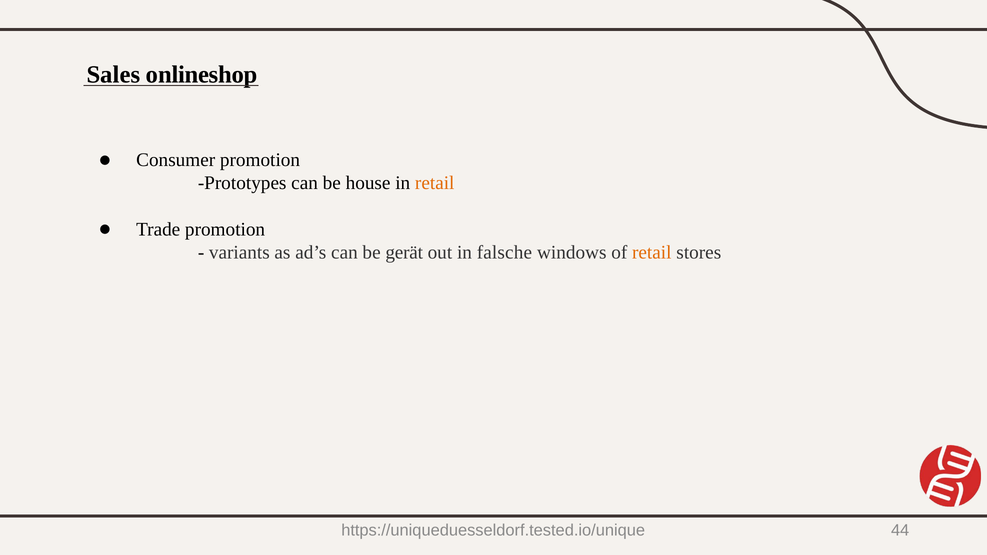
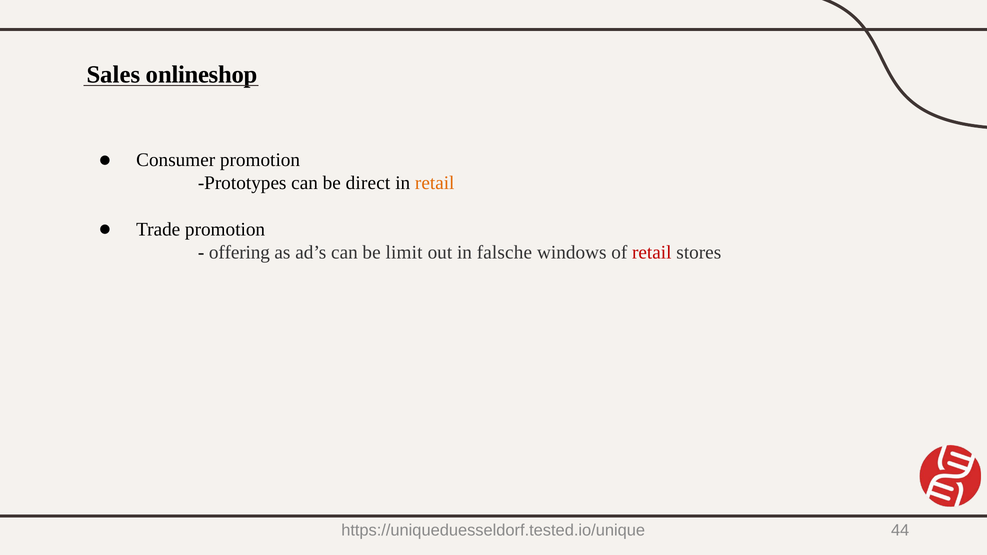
house: house -> direct (368, 183)
variants: variants -> offering (239, 252)
gerät: gerät -> limit (404, 252)
retail colour: orange -> red (652, 252)
